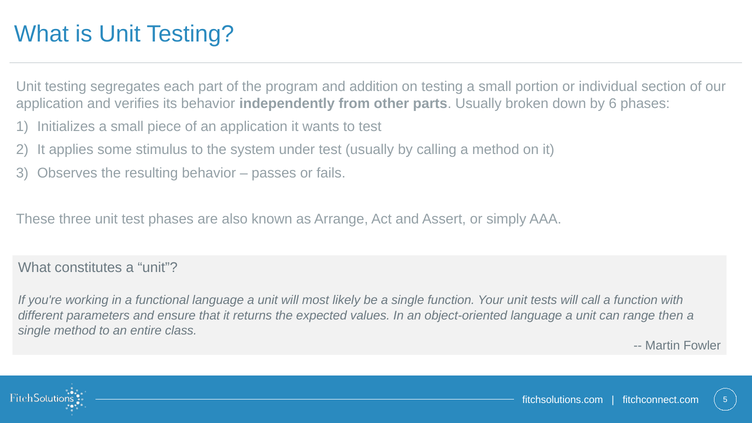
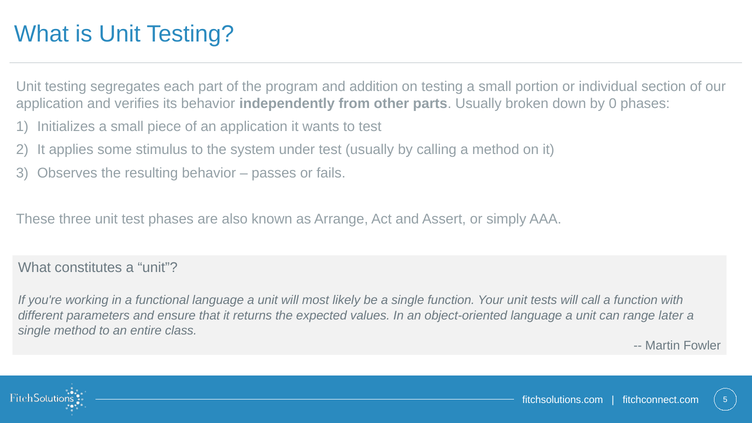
6: 6 -> 0 (613, 103)
then: then -> later (671, 315)
